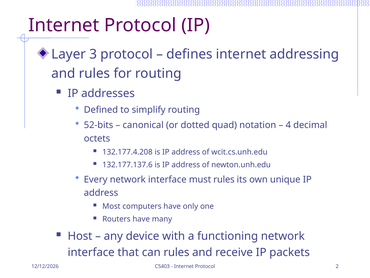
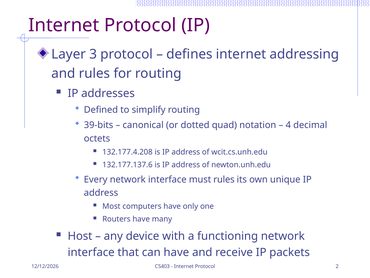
52-bits: 52-bits -> 39-bits (99, 125)
can rules: rules -> have (176, 252)
